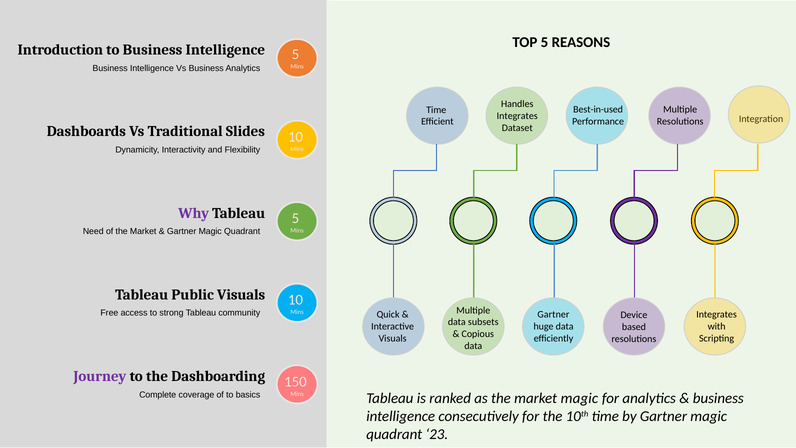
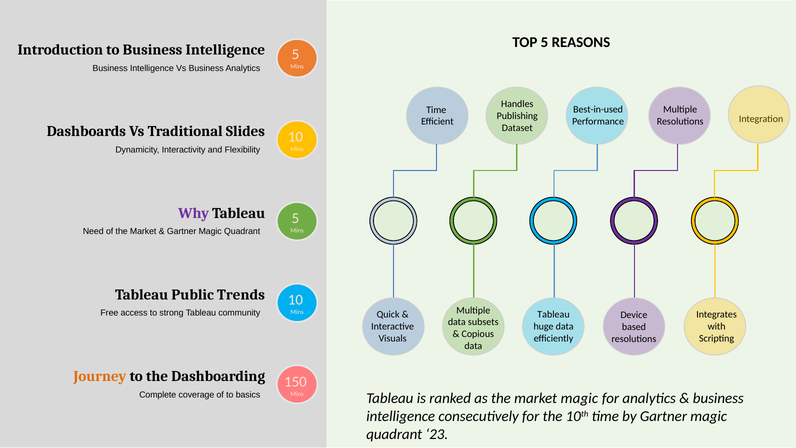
Integrates: Integrates -> Publishing (517, 116)
Public Visuals: Visuals -> Trends (241, 294)
Gartner: Gartner -> Tableau (553, 314)
Journey colour: purple -> orange (100, 376)
